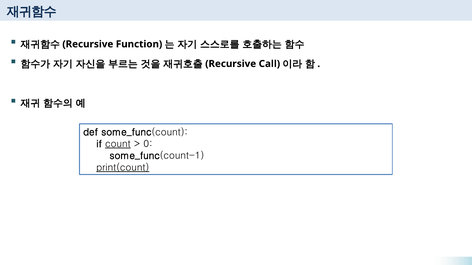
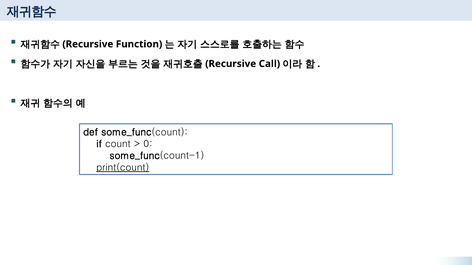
count underline: present -> none (118, 144)
